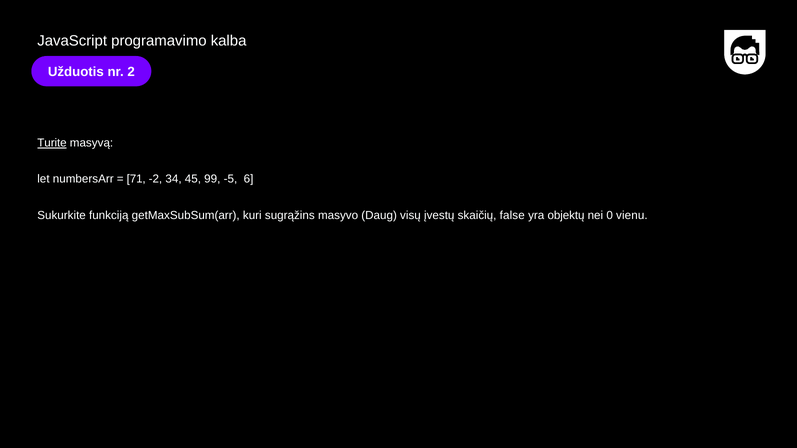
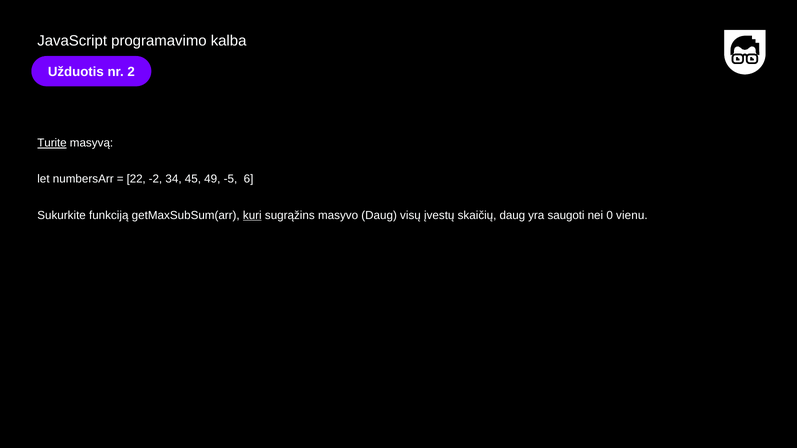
71: 71 -> 22 (136, 179)
99: 99 -> 49 (212, 179)
kuri underline: none -> present (252, 215)
skaičių false: false -> daug (512, 215)
objektų: objektų -> saugoti (566, 215)
